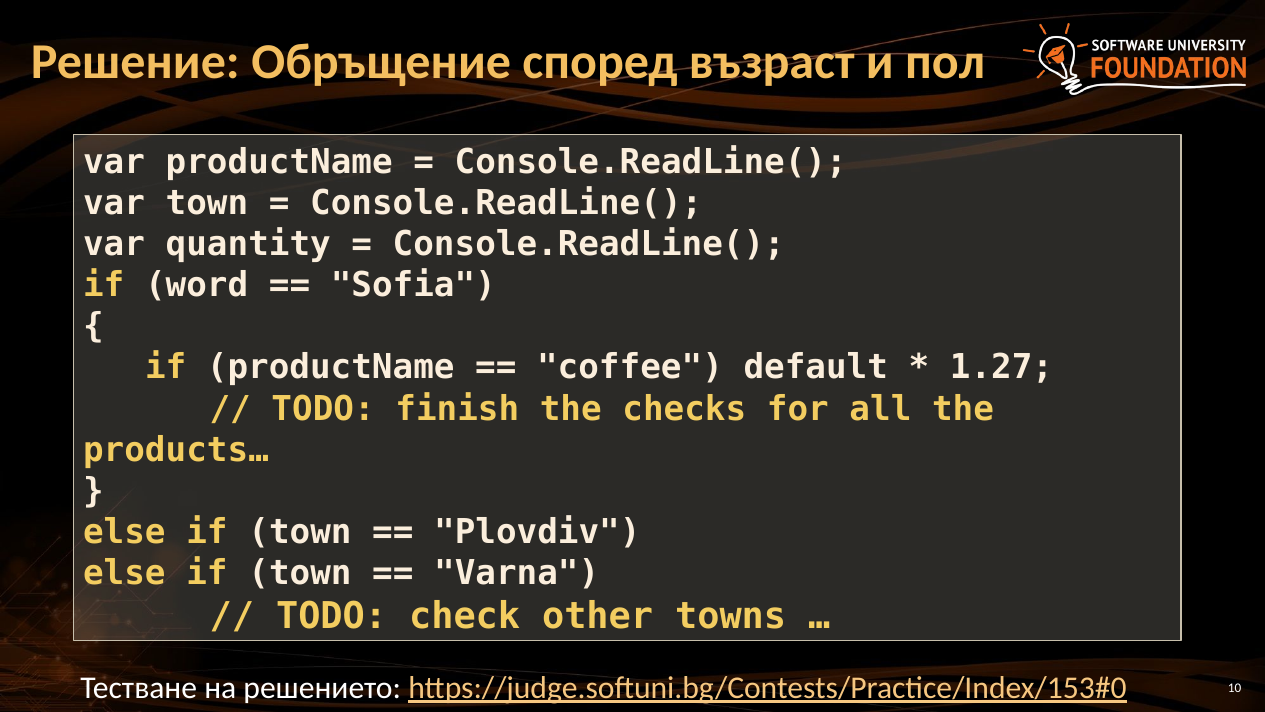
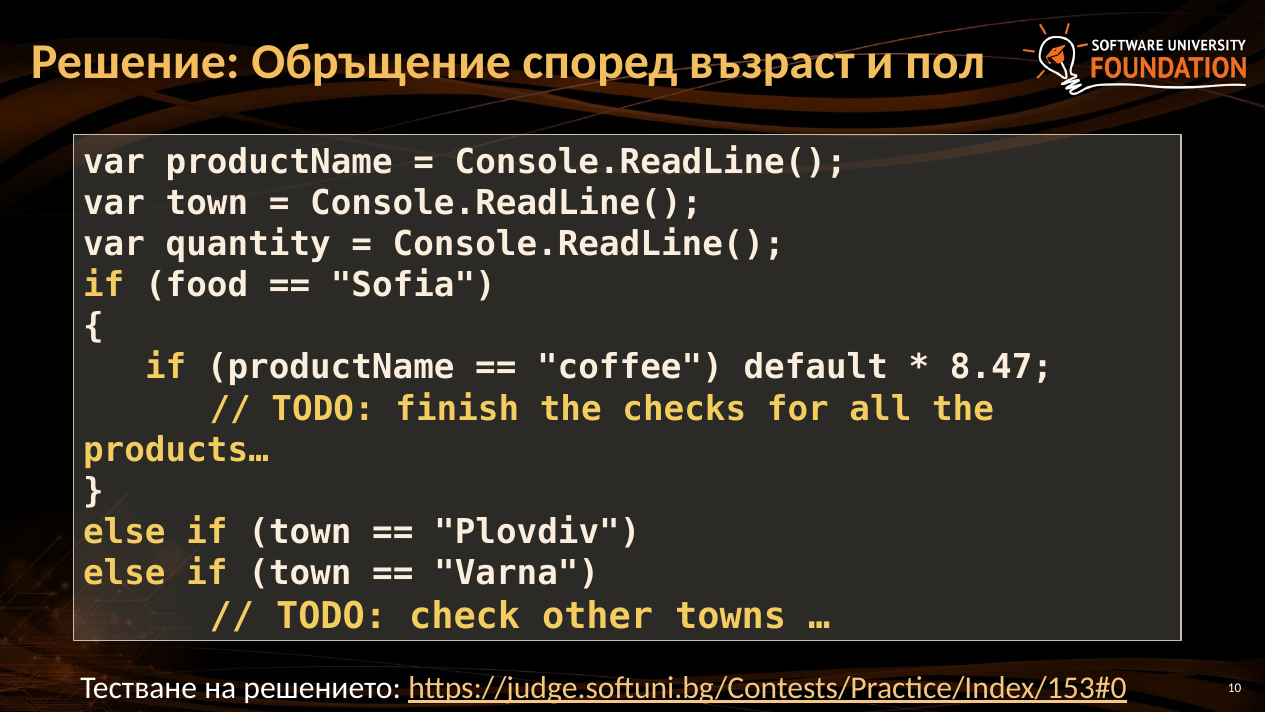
word: word -> food (197, 285)
1.27: 1.27 -> 8.47 (1001, 368)
